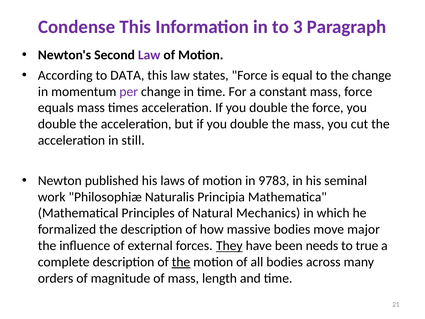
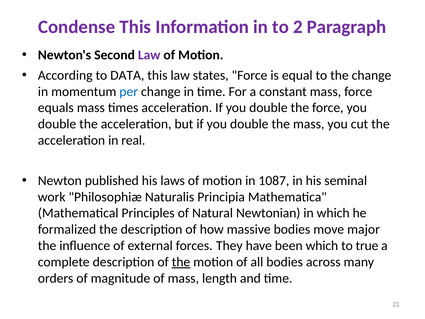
3: 3 -> 2 (298, 27)
per colour: purple -> blue (129, 91)
still: still -> real (133, 140)
9783: 9783 -> 1087 (274, 180)
Mechanics: Mechanics -> Newtonian (268, 213)
They underline: present -> none (229, 246)
been needs: needs -> which (322, 246)
